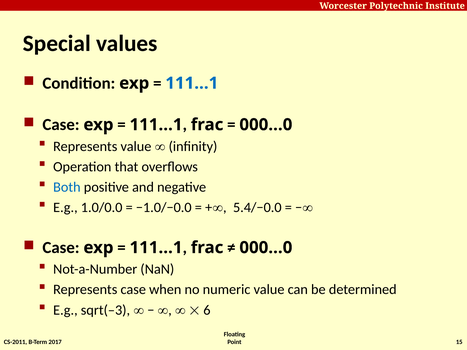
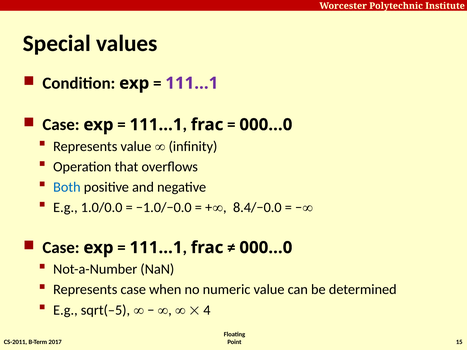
111…1 colour: blue -> purple (192, 83)
5.4/−0.0: 5.4/−0.0 -> 8.4/−0.0 (257, 208)
sqrt(–3: sqrt(–3 -> sqrt(–5 (105, 310)
6: 6 -> 4 (207, 310)
